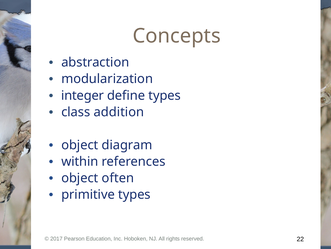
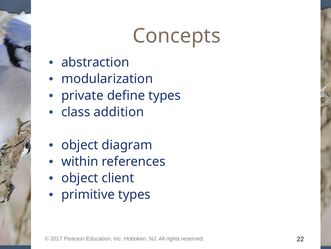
integer: integer -> private (82, 95)
often: often -> client (118, 178)
